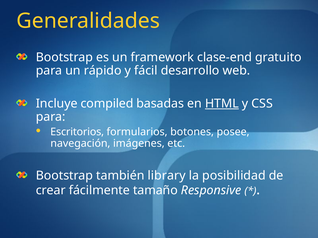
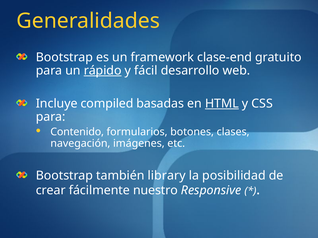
rápido underline: none -> present (103, 71)
Escritorios: Escritorios -> Contenido (77, 132)
posee: posee -> clases (233, 132)
tamaño: tamaño -> nuestro (155, 191)
